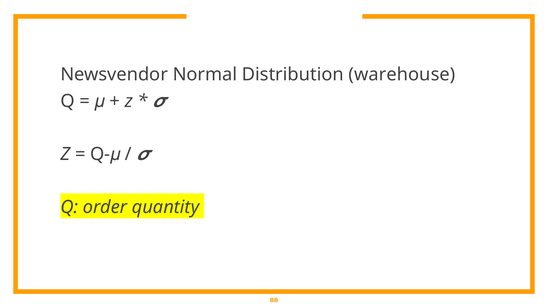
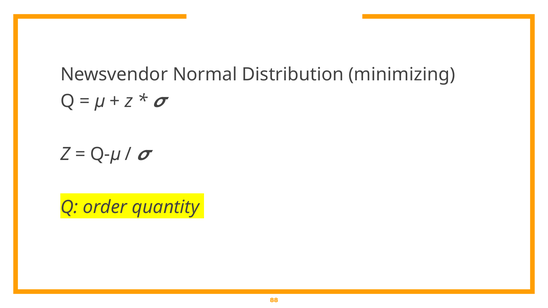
warehouse: warehouse -> minimizing (402, 75)
